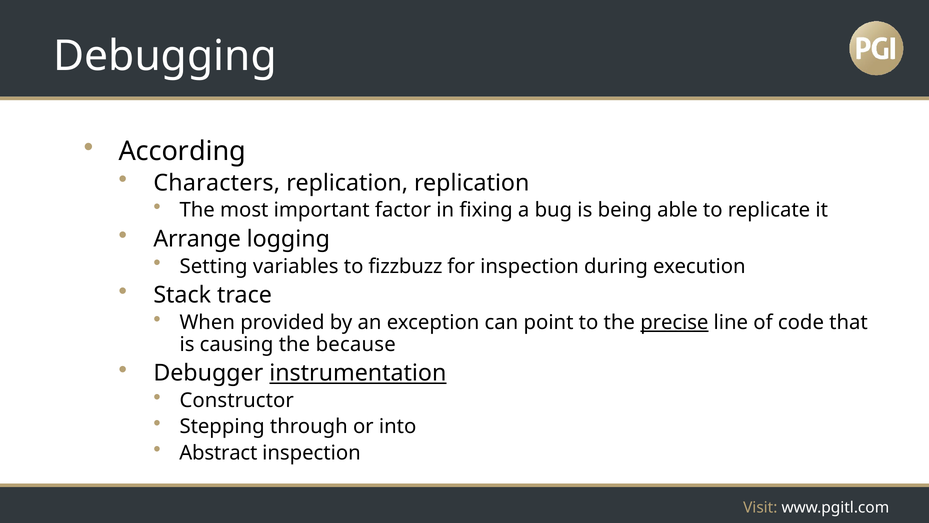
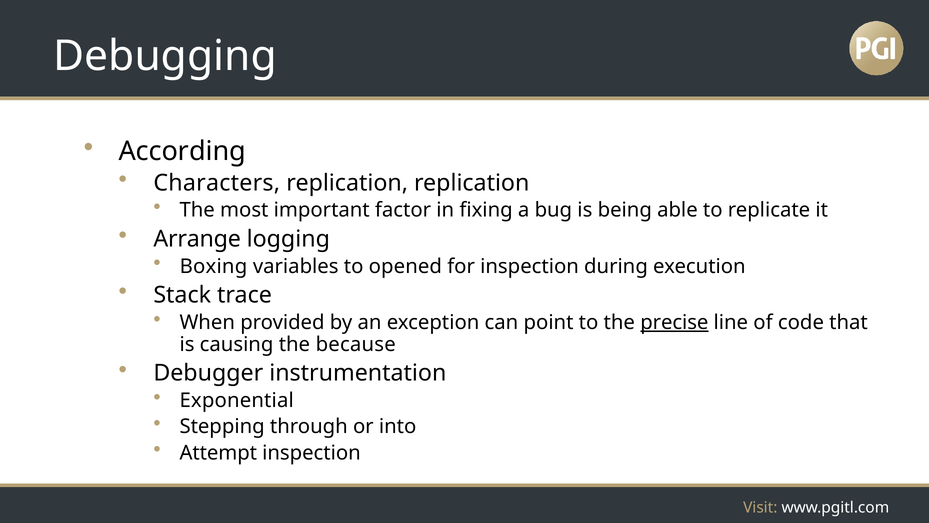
Setting: Setting -> Boxing (213, 266)
fizzbuzz: fizzbuzz -> opened (405, 266)
instrumentation underline: present -> none (358, 373)
Constructor: Constructor -> Exponential (237, 400)
Abstract: Abstract -> Attempt (218, 452)
